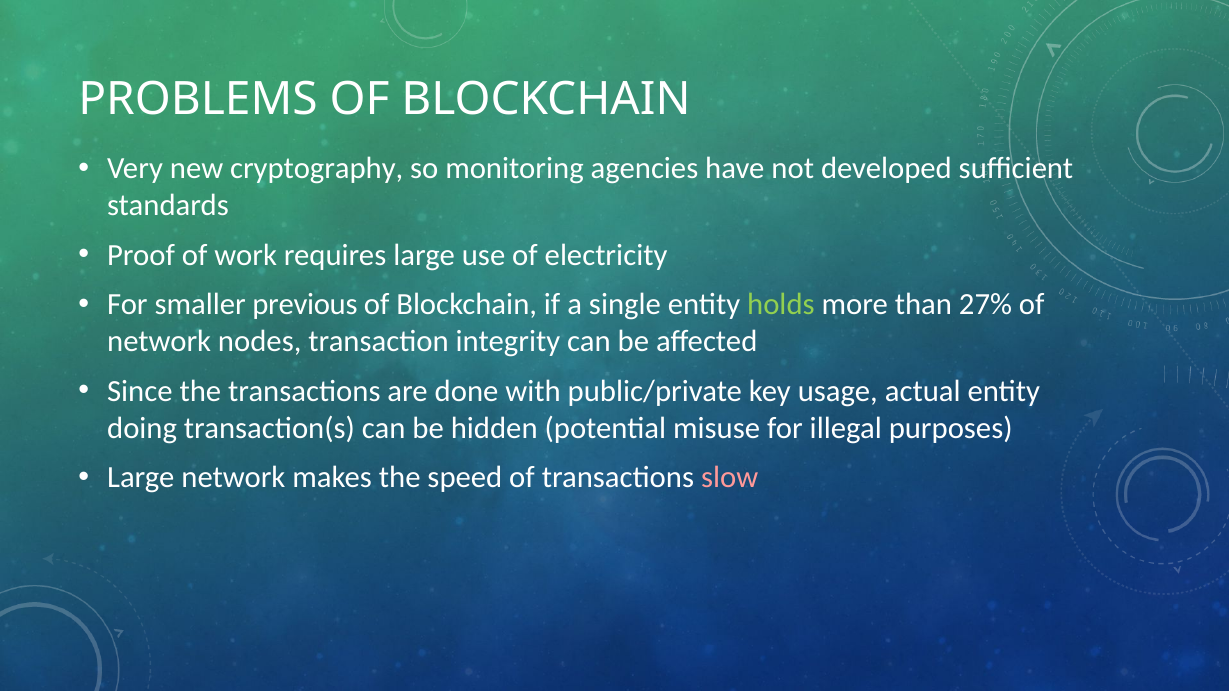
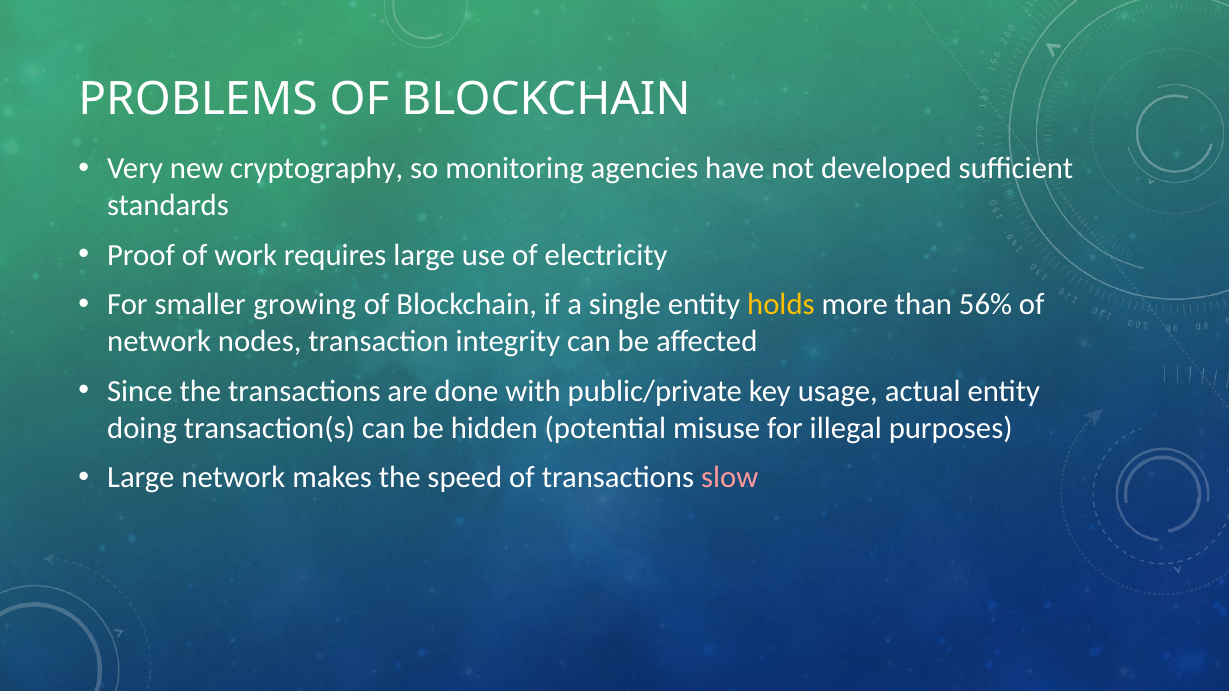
previous: previous -> growing (305, 305)
holds colour: light green -> yellow (781, 305)
27%: 27% -> 56% (985, 305)
